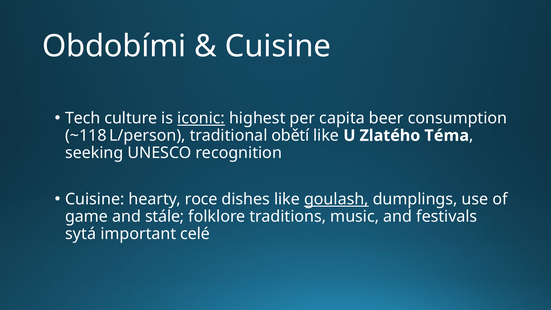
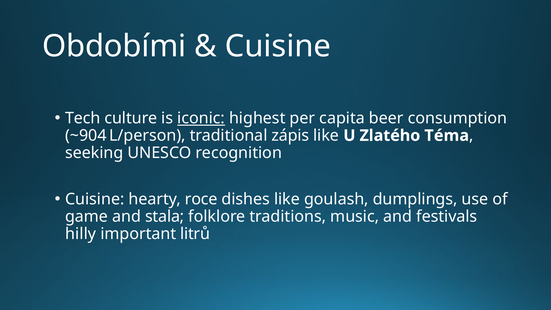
~118: ~118 -> ~904 (86, 136)
obětí: obětí -> zápis (290, 136)
goulash underline: present -> none (336, 199)
stále: stále -> stala (165, 216)
sytá: sytá -> hilly (81, 234)
celé: celé -> litrů (195, 234)
